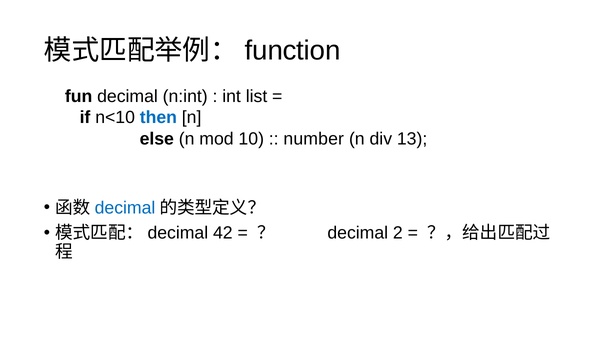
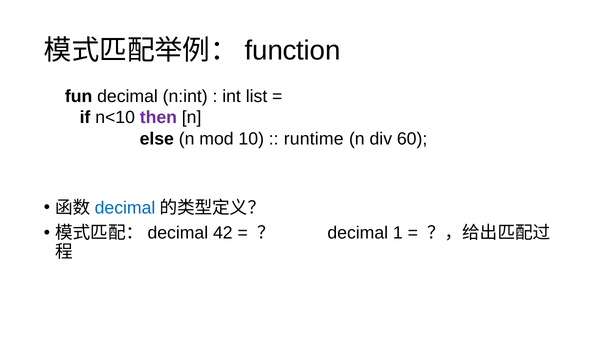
then colour: blue -> purple (158, 118)
number: number -> runtime (314, 139)
13: 13 -> 60 (412, 139)
2: 2 -> 1 (398, 233)
